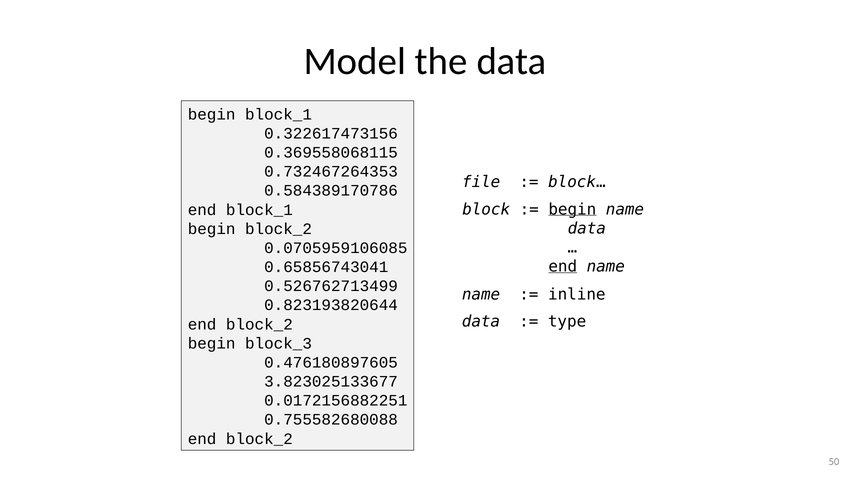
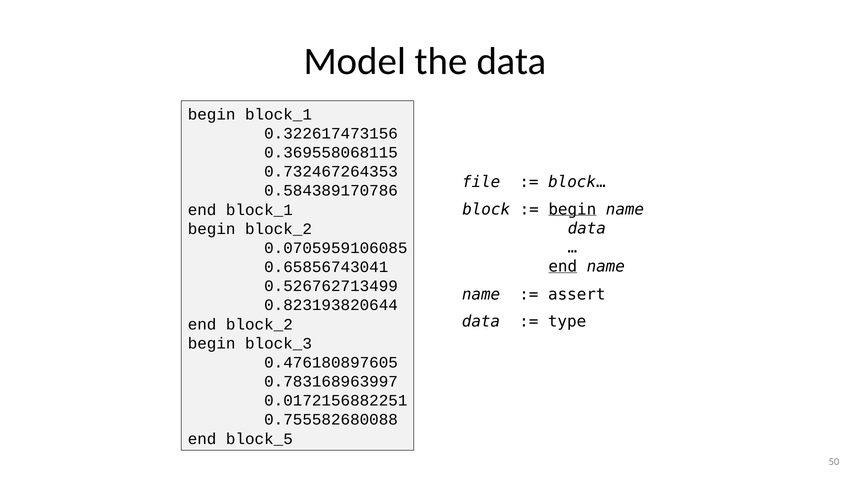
inline: inline -> assert (577, 295)
3.823025133677: 3.823025133677 -> 0.783168963997 (331, 382)
block_2: block_2 -> block_5 (259, 439)
